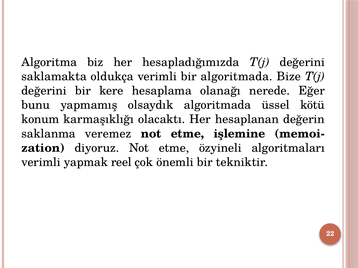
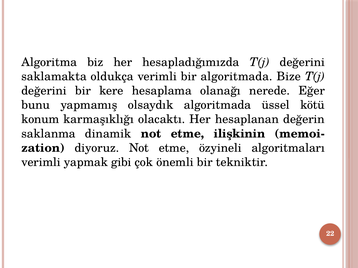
veremez: veremez -> dinamik (108, 134)
işlemine: işlemine -> ilişkinin (239, 134)
reel: reel -> gibi (121, 162)
